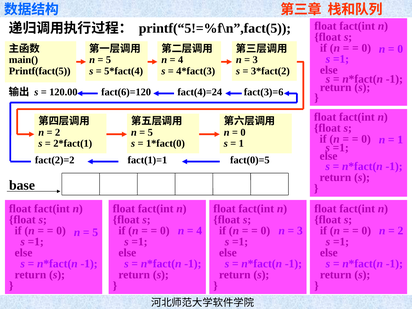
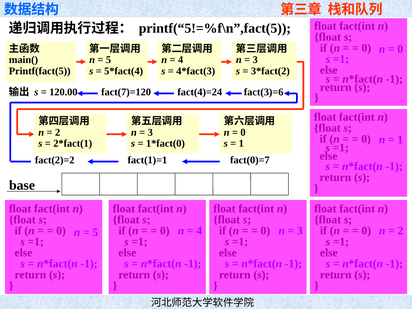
fact(6)=120: fact(6)=120 -> fact(7)=120 (126, 92)
5: 5 -> 3 (150, 132)
fact(0)=5: fact(0)=5 -> fact(0)=7 (250, 160)
